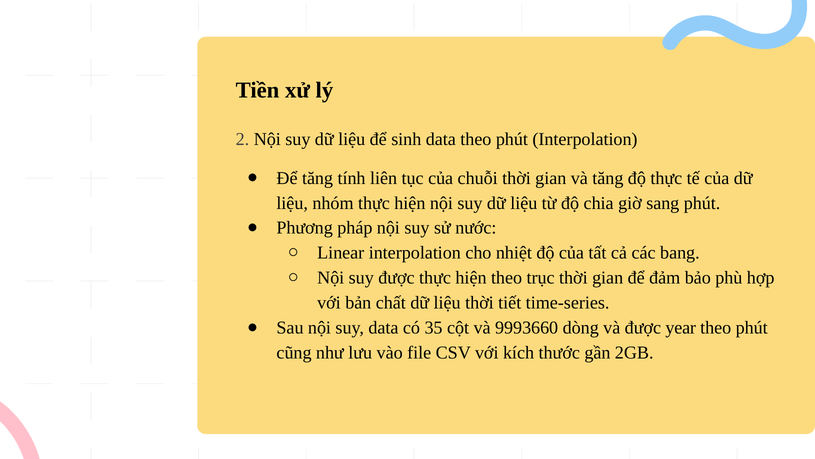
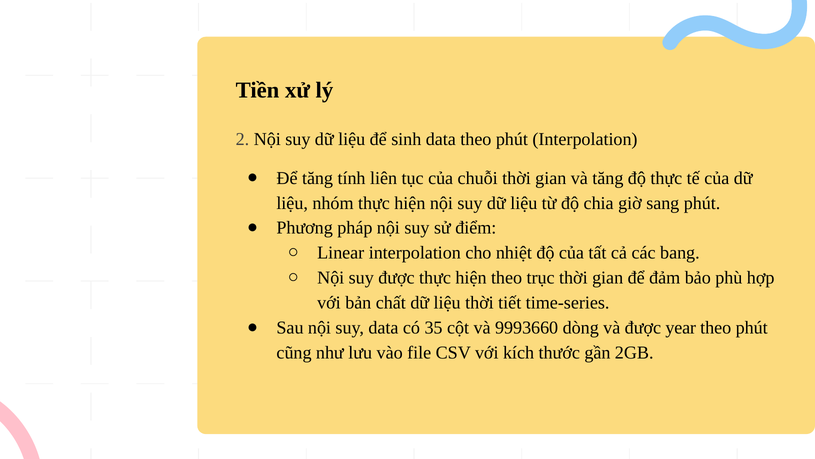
nước: nước -> điểm (476, 228)
